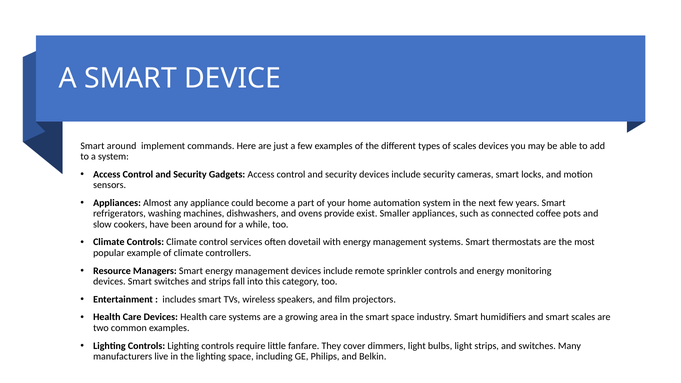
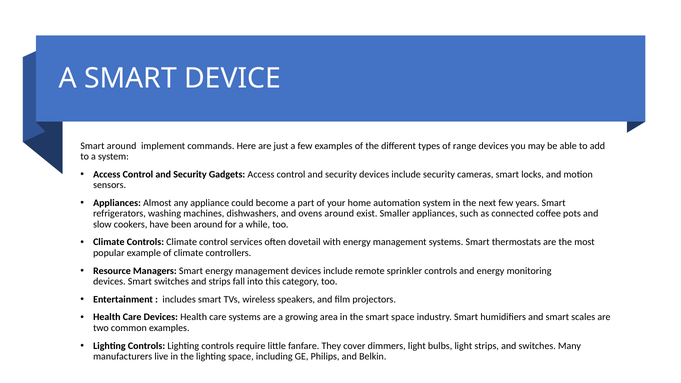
of scales: scales -> range (465, 146)
ovens provide: provide -> around (339, 214)
